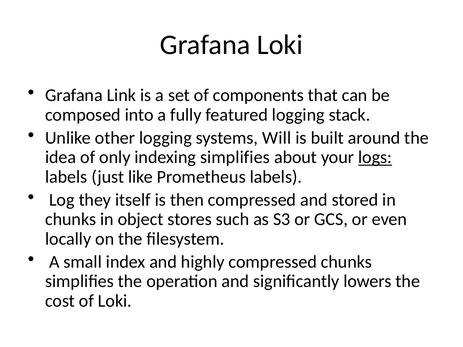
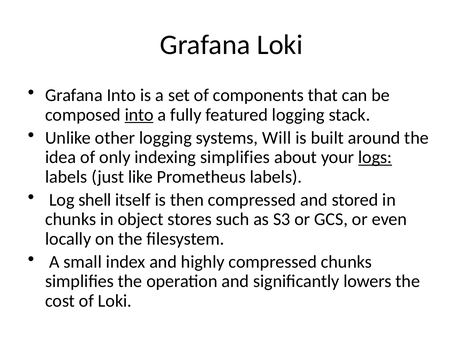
Grafana Link: Link -> Into (121, 95)
into underline: none -> present (139, 115)
they: they -> shell (95, 200)
